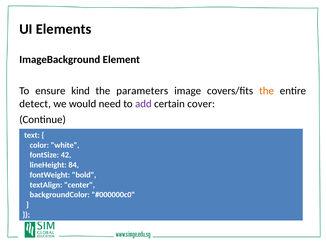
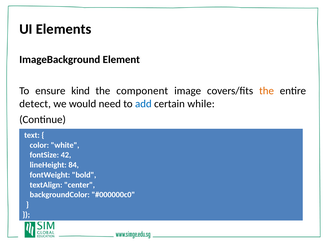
parameters: parameters -> component (142, 91)
add colour: purple -> blue (143, 104)
cover: cover -> while (201, 104)
